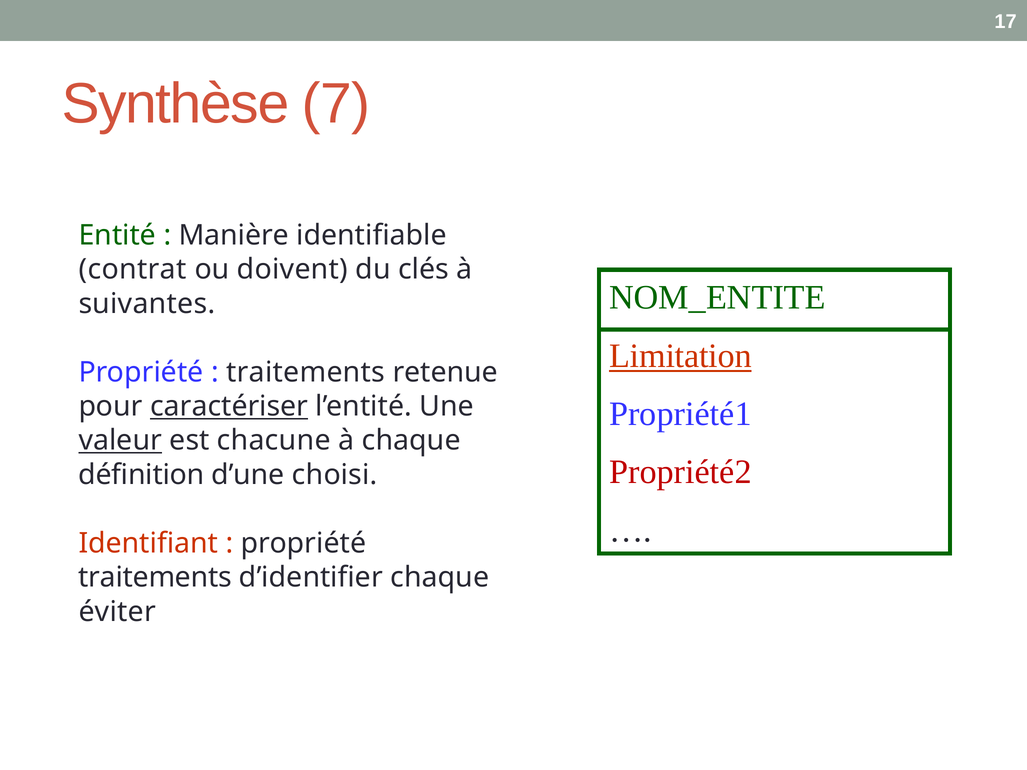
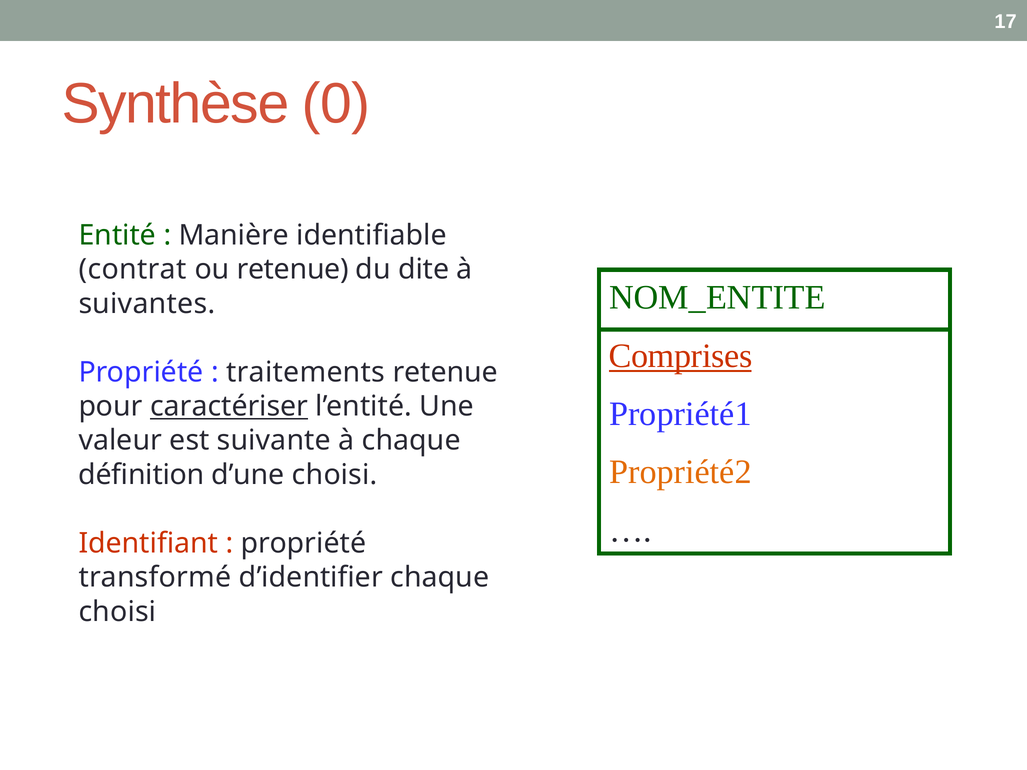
7: 7 -> 0 (336, 104)
ou doivent: doivent -> retenue (293, 269)
clés: clés -> dite (424, 269)
Limitation: Limitation -> Comprises (681, 356)
valeur underline: present -> none (120, 441)
chacune: chacune -> suivante (274, 441)
Propriété2 colour: red -> orange (680, 472)
traitements: traitements -> transformé (155, 578)
éviter: éviter -> choisi (117, 612)
